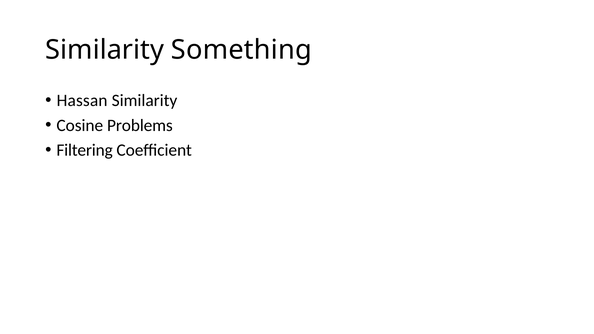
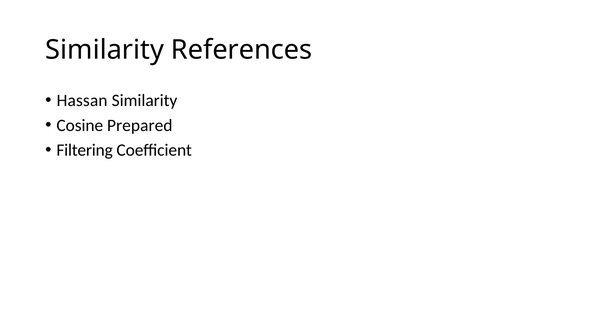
Something: Something -> References (242, 50)
Problems: Problems -> Prepared (140, 125)
